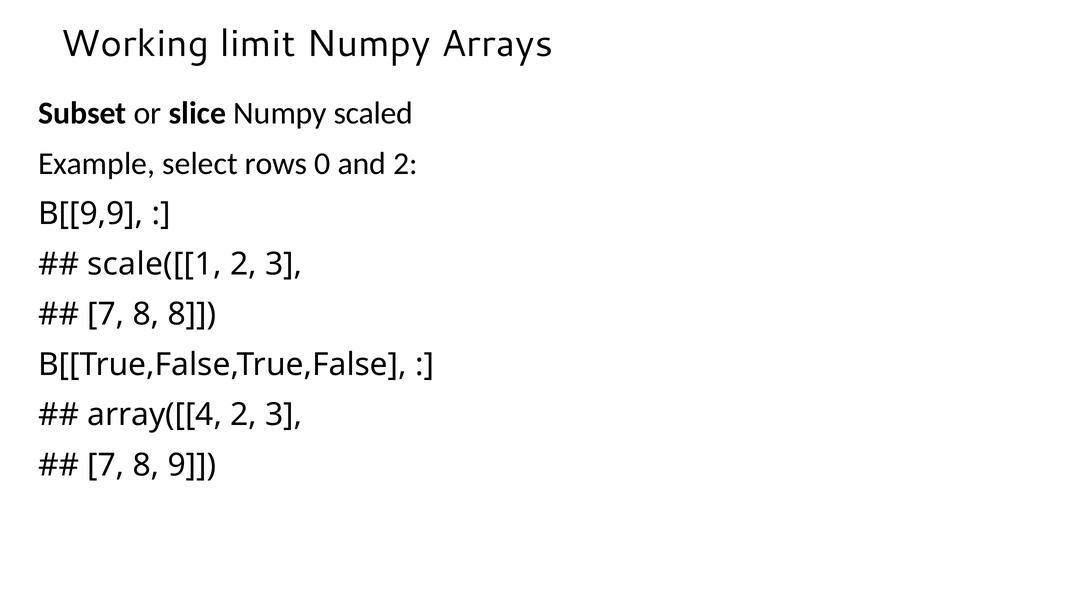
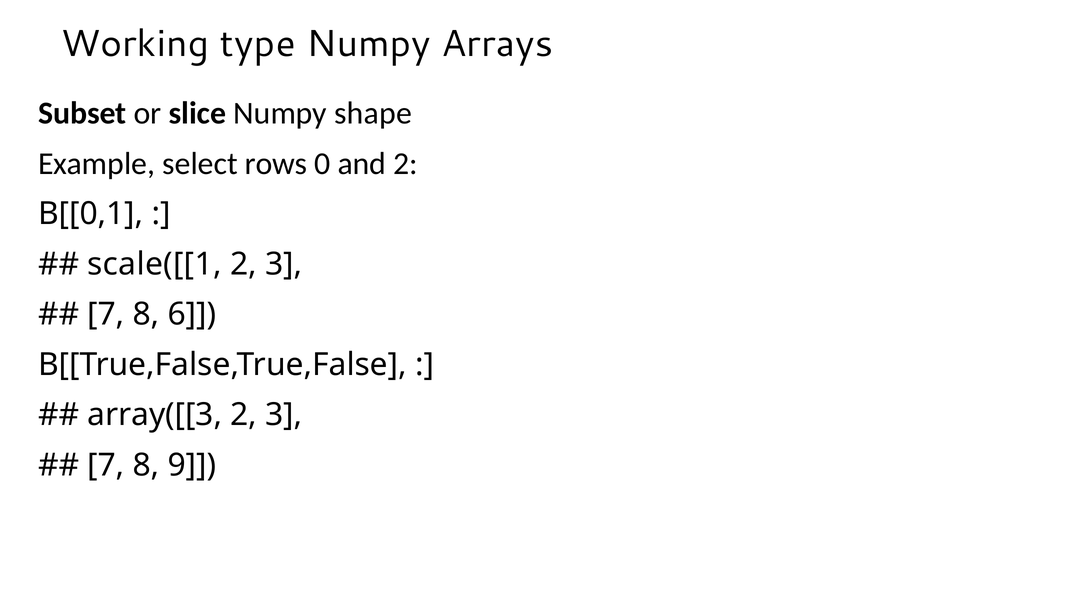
limit: limit -> type (258, 44)
scaled: scaled -> shape (373, 113)
B[[9,9: B[[9,9 -> B[[0,1 (91, 214)
8 8: 8 -> 6 (192, 315)
array([[4: array([[4 -> array([[3 (155, 415)
